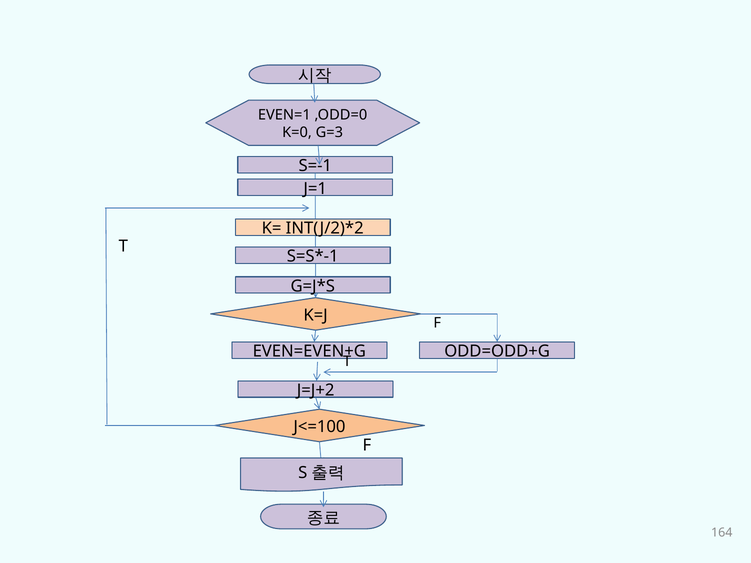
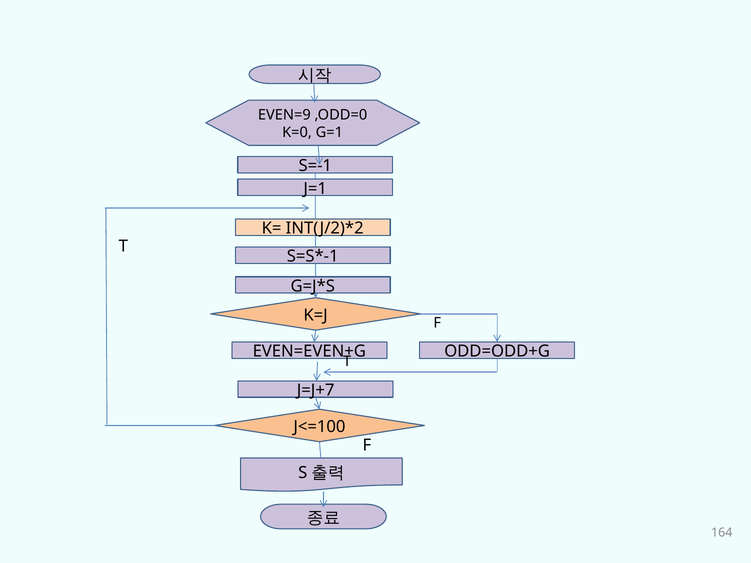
EVEN=1: EVEN=1 -> EVEN=9 (284, 115)
G=3: G=3 -> G=1 (329, 133)
J=J+2: J=J+2 -> J=J+7 (316, 390)
